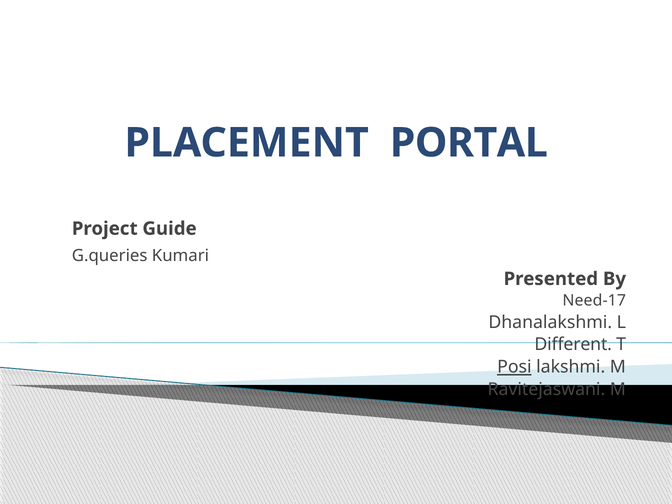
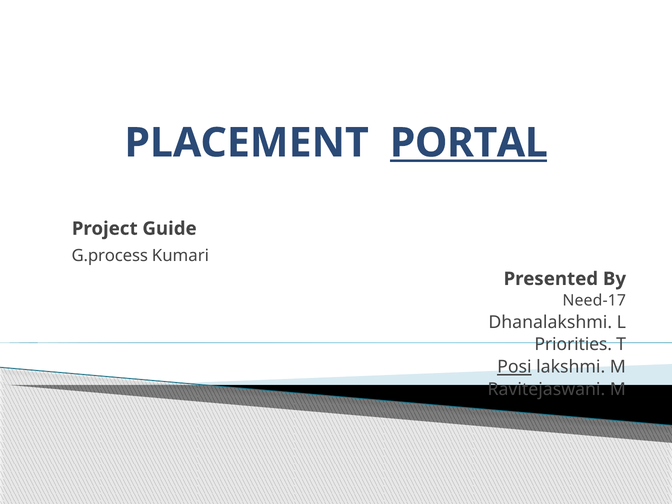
PORTAL underline: none -> present (469, 143)
G.queries: G.queries -> G.process (110, 256)
Different: Different -> Priorities (573, 345)
